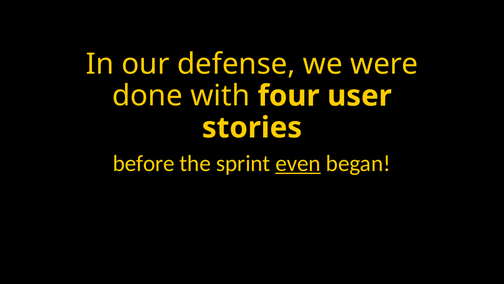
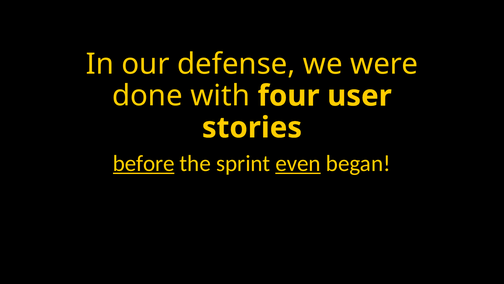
before underline: none -> present (144, 163)
